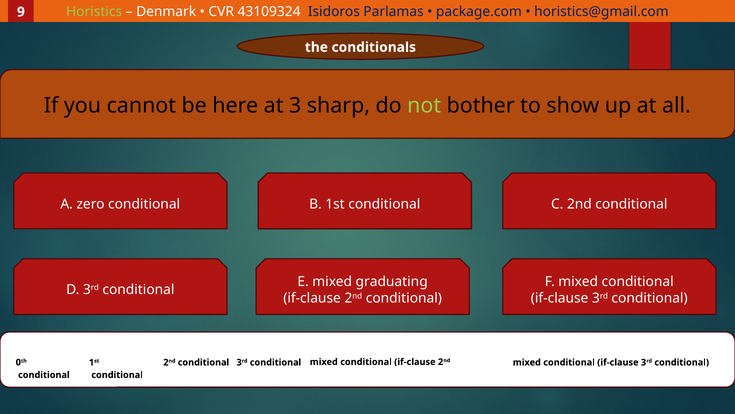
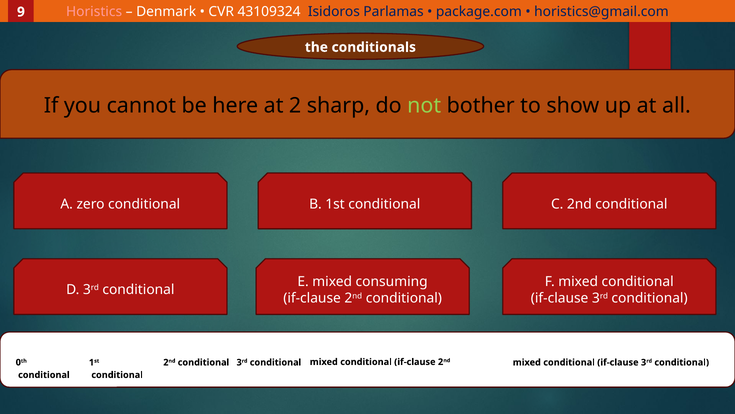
Horistics colour: light green -> pink (94, 12)
3: 3 -> 2 (295, 105)
graduating: graduating -> consuming (392, 281)
